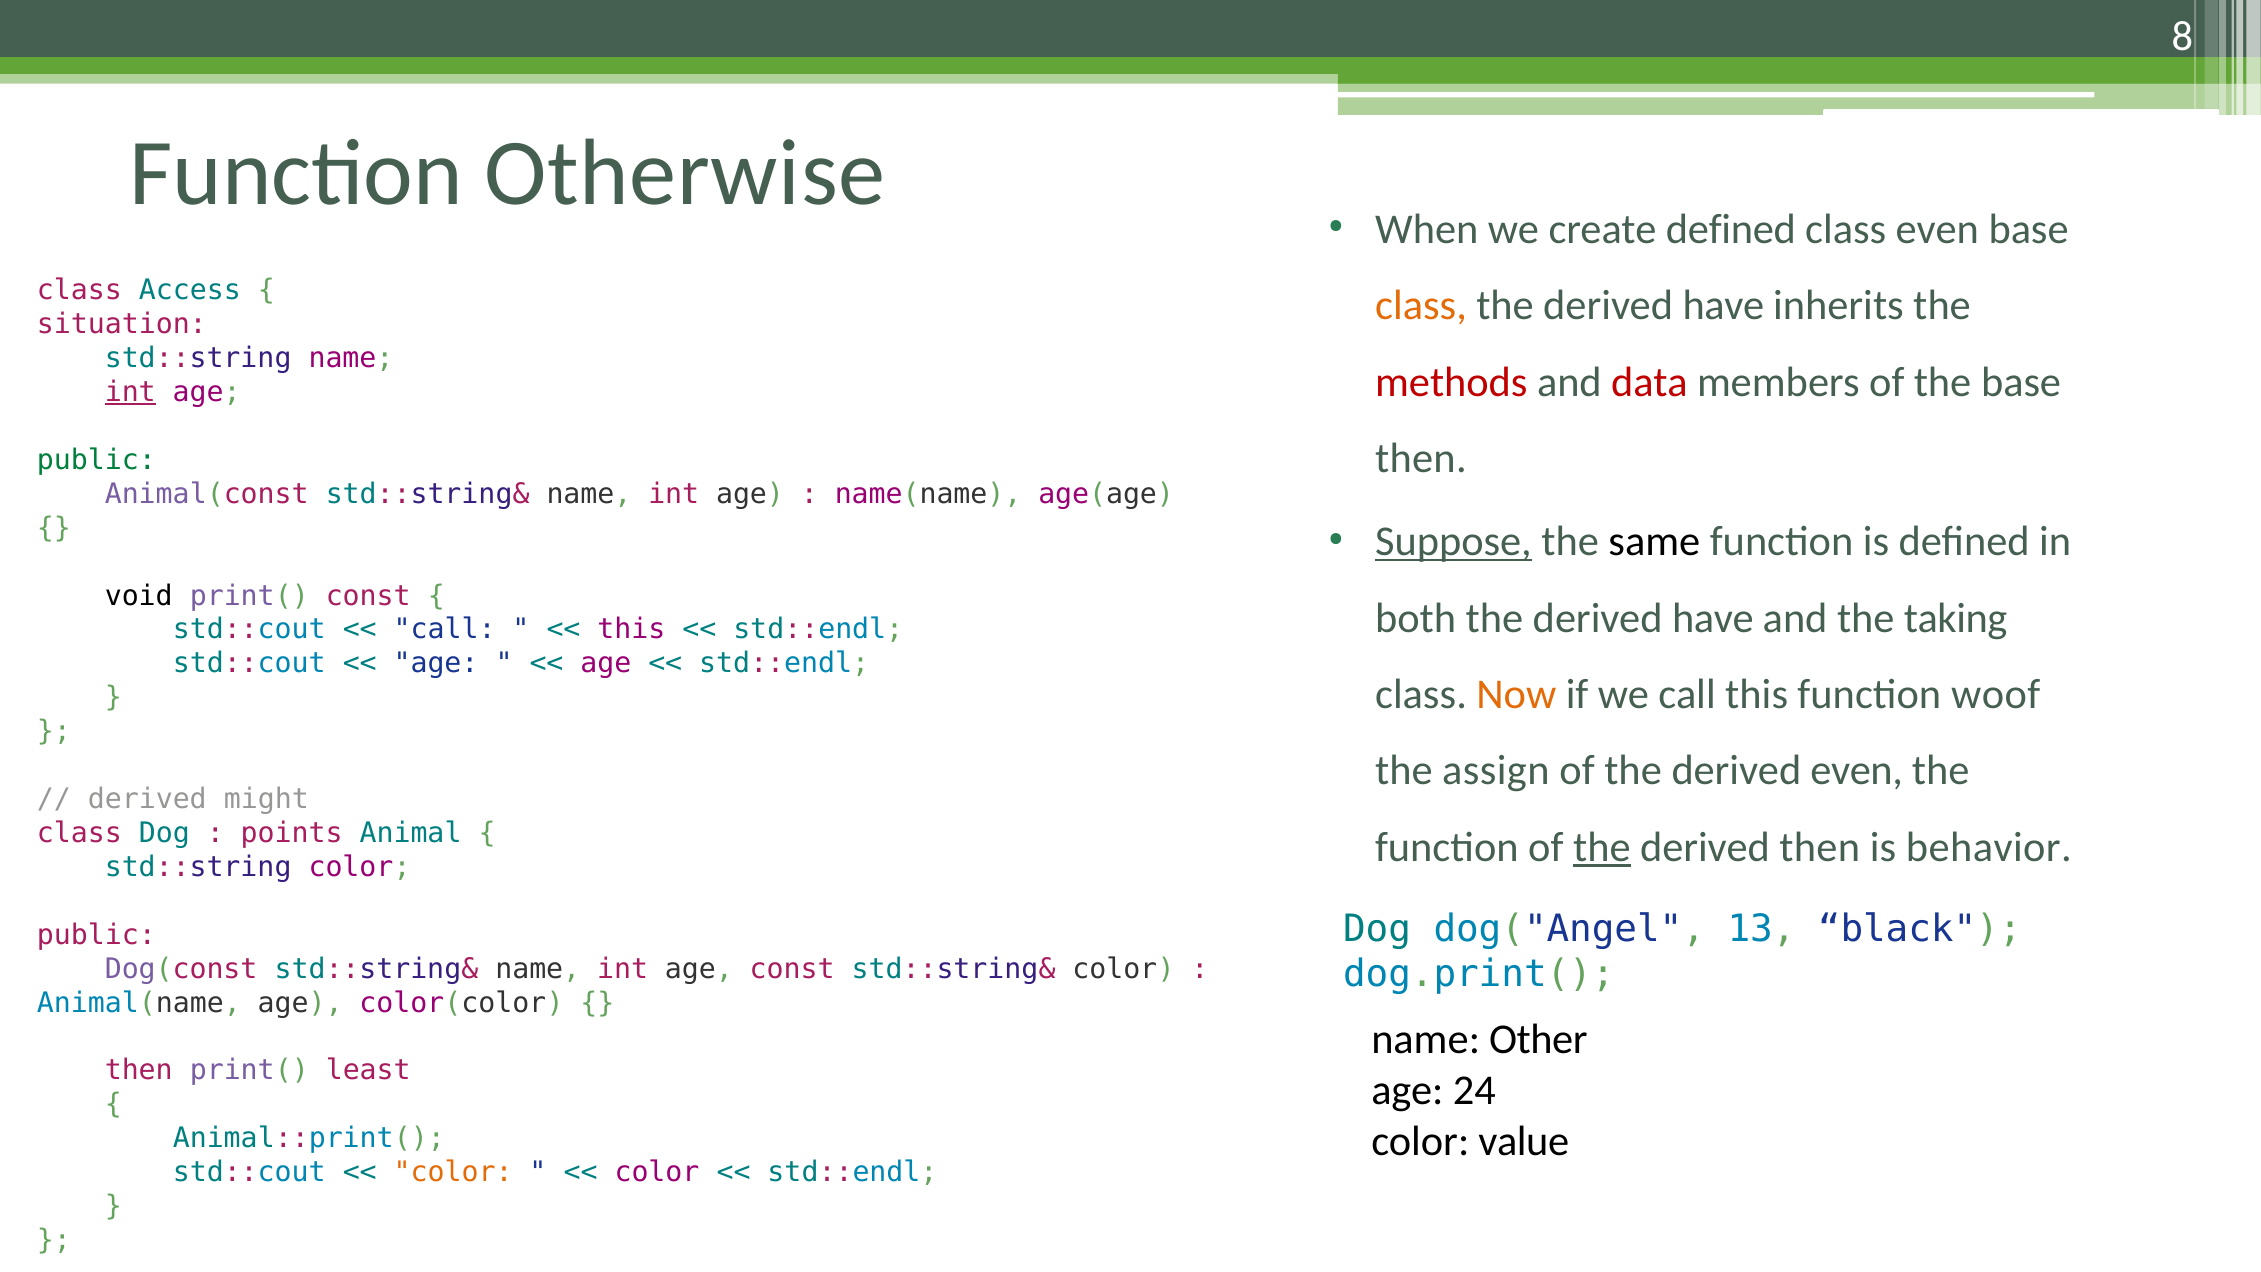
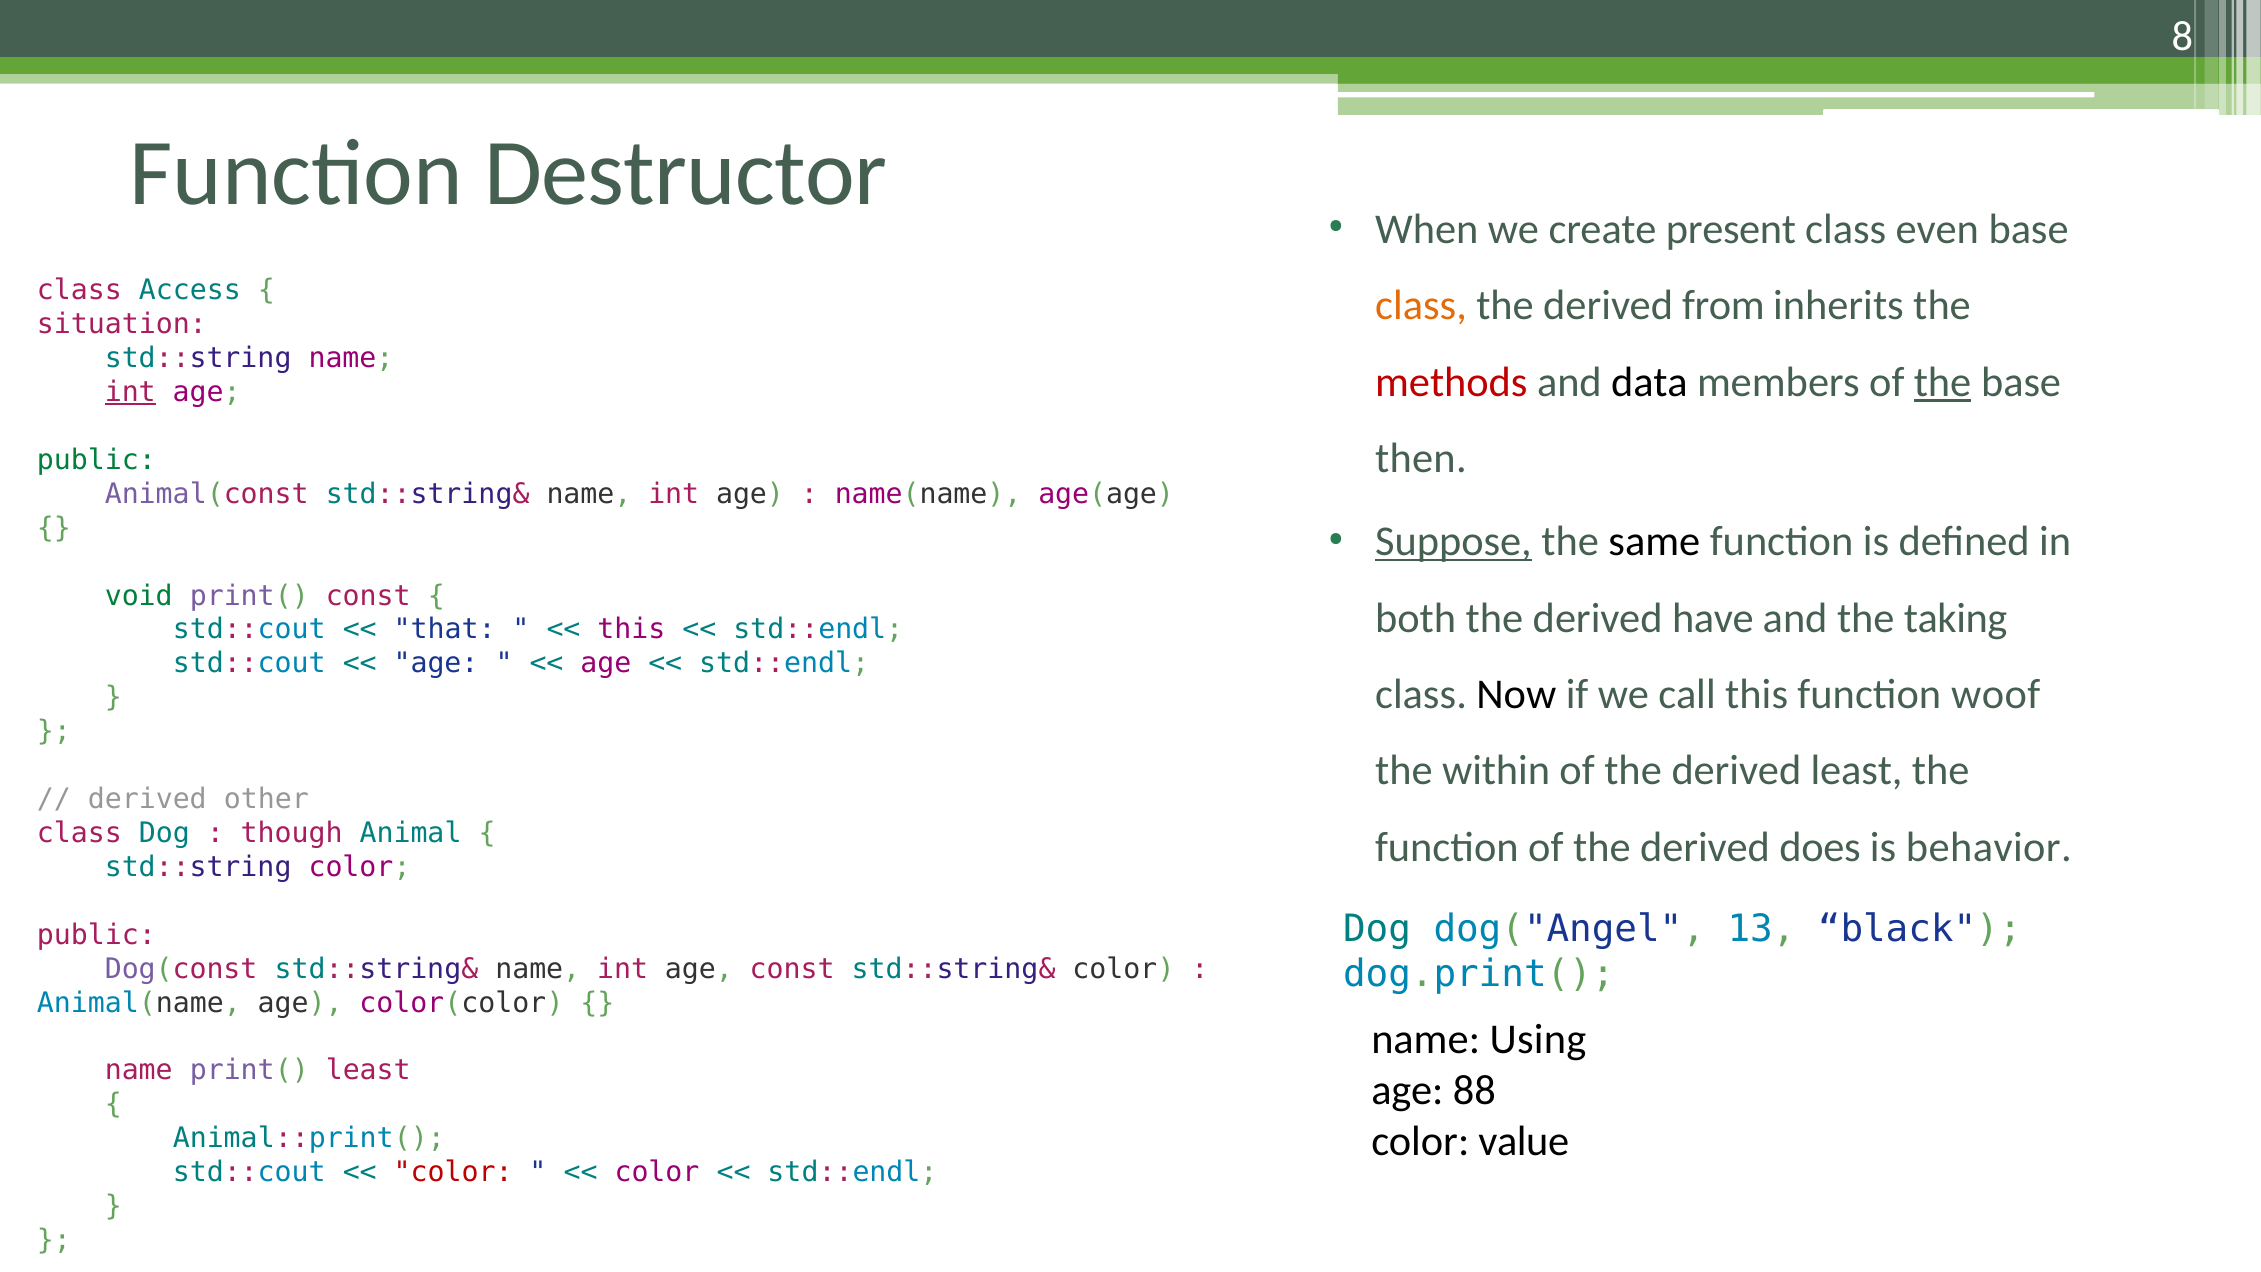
Otherwise: Otherwise -> Destructor (686, 174)
create defined: defined -> present (1731, 230)
have: have -> from (1723, 306)
data colour: red -> black (1649, 382)
the underline: none -> present (1943, 382)
void colour: black -> green (139, 596)
call: call -> that (445, 630)
Now colour: orange -> black (1516, 694)
assign: assign -> within (1496, 771)
derived even: even -> least (1857, 771)
might: might -> other (266, 799)
points: points -> though (292, 833)
the underline: present -> none (1602, 847)
derived then: then -> does (1820, 847)
Other: Other -> Using (1538, 1040)
then: then -> name (139, 1070)
24: 24 -> 88 (1474, 1091)
color colour: orange -> red (453, 1172)
